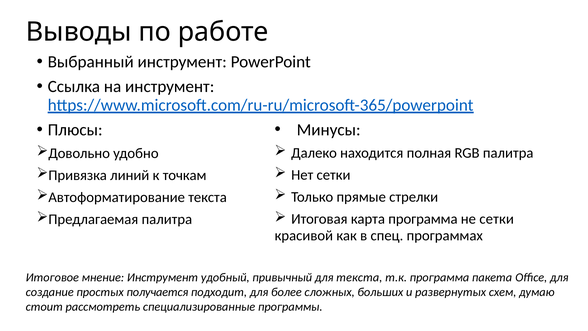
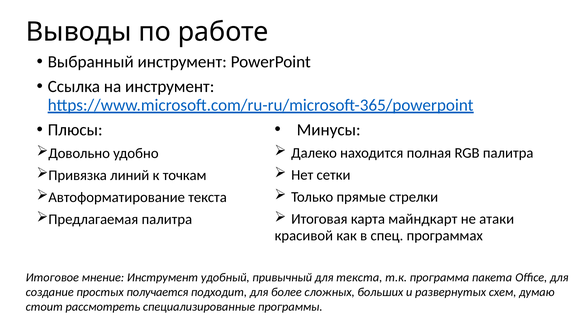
карта программа: программа -> майндкарт (423, 219)
не сетки: сетки -> атаки (497, 219)
